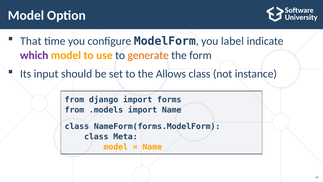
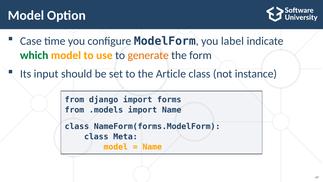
That: That -> Case (31, 41)
which colour: purple -> green (34, 55)
Allows: Allows -> Article (171, 74)
